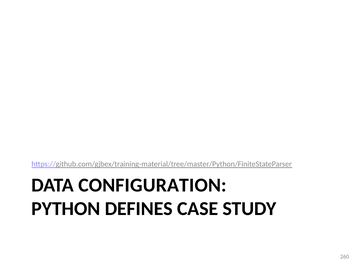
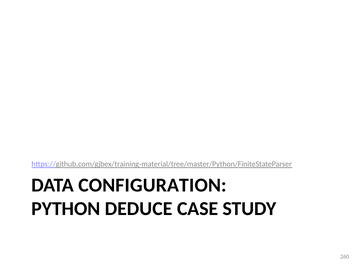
DEFINES: DEFINES -> DEDUCE (139, 209)
